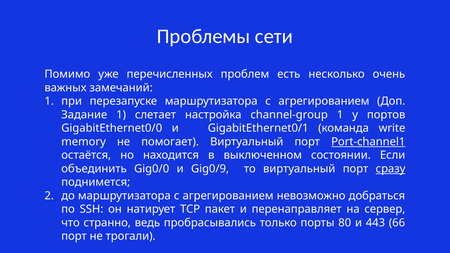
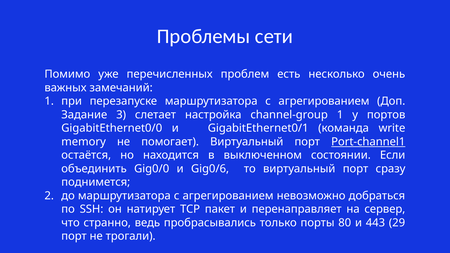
Задание 1: 1 -> 3 (121, 115)
Gig0/9: Gig0/9 -> Gig0/6 (210, 169)
сразу underline: present -> none (391, 169)
66: 66 -> 29 (397, 223)
